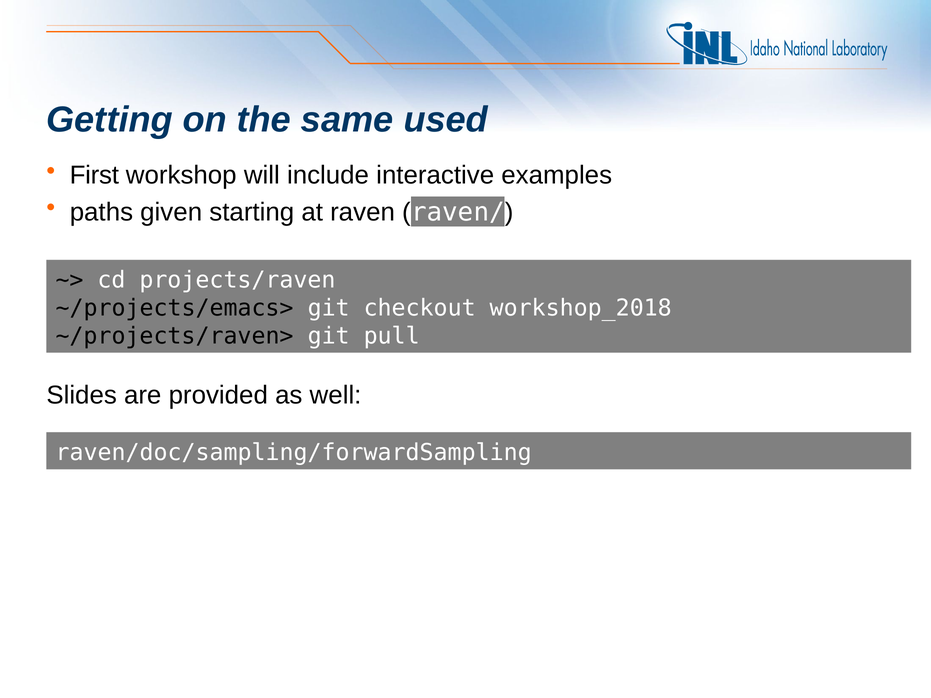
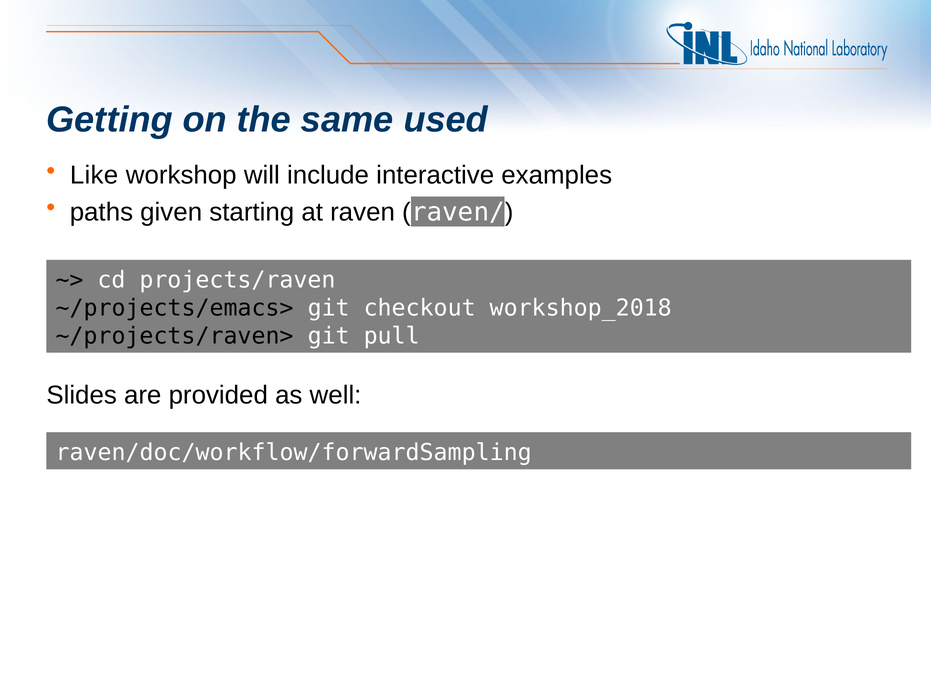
First: First -> Like (94, 175)
raven/doc/sampling/forwardSampling: raven/doc/sampling/forwardSampling -> raven/doc/workflow/forwardSampling (294, 453)
